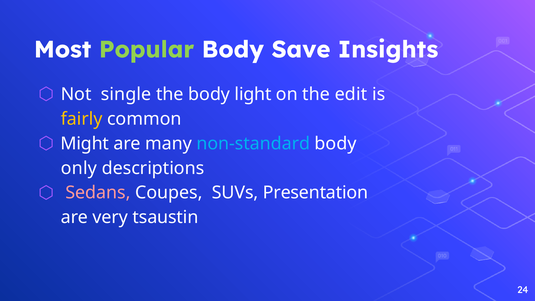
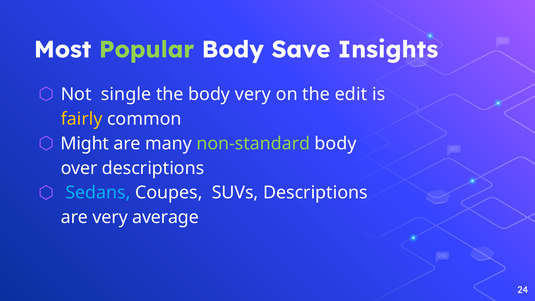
body light: light -> very (253, 94)
non-standard colour: light blue -> light green (253, 143)
only: only -> over (79, 168)
Sedans colour: pink -> light blue (98, 193)
SUVs Presentation: Presentation -> Descriptions (315, 193)
tsaustin: tsaustin -> average (166, 217)
